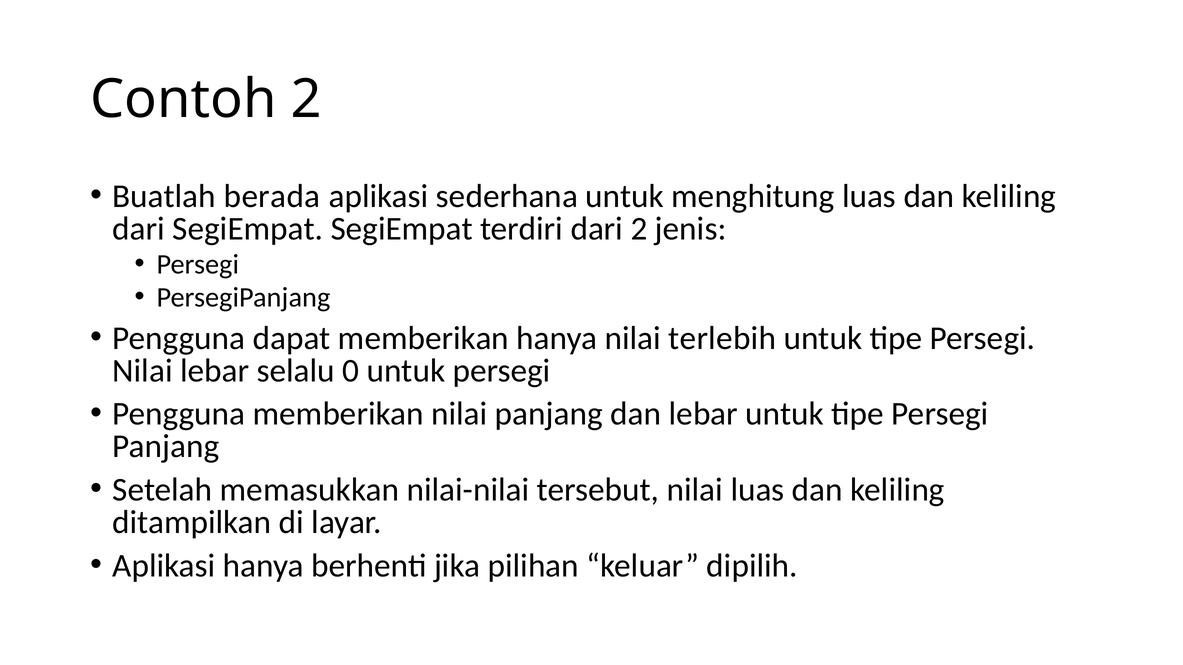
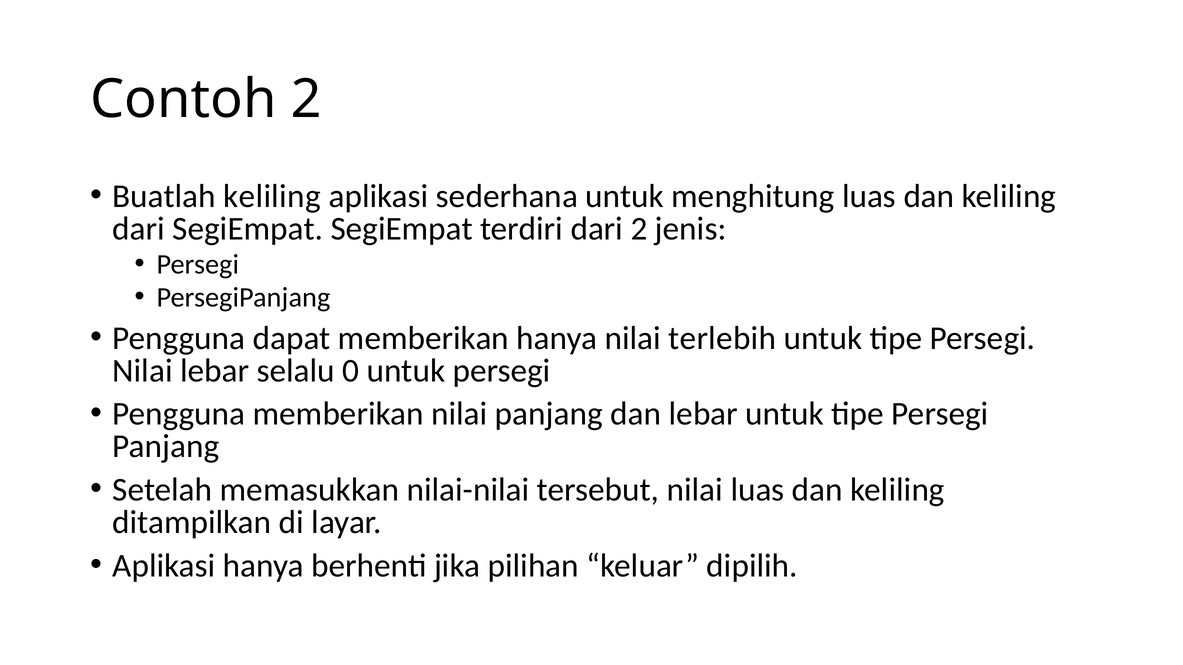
Buatlah berada: berada -> keliling (272, 196)
